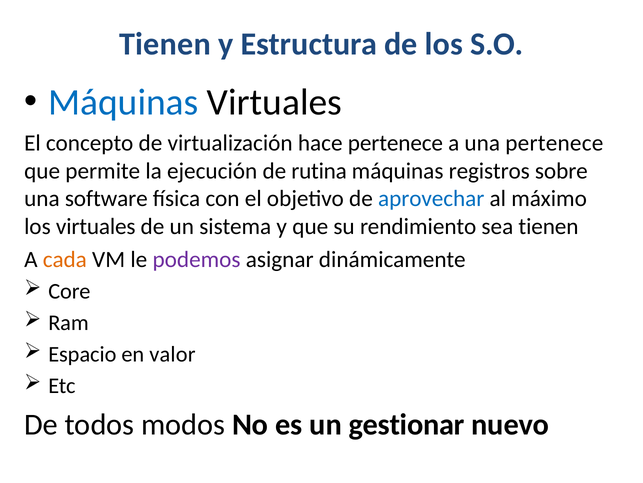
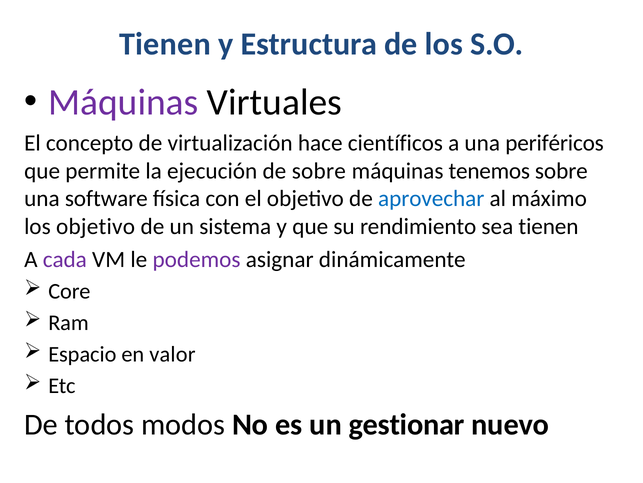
Máquinas colour: blue -> purple (123, 102)
hace pertenece: pertenece -> científicos (395, 143)
una pertenece: pertenece -> periféricos (555, 143)
de rutina: rutina -> sobre (319, 171)
registros: registros -> tenemos (489, 171)
los virtuales: virtuales -> objetivo (96, 226)
cada colour: orange -> purple (65, 259)
